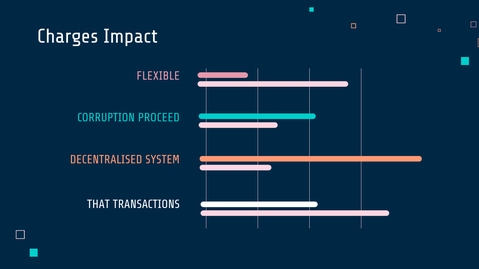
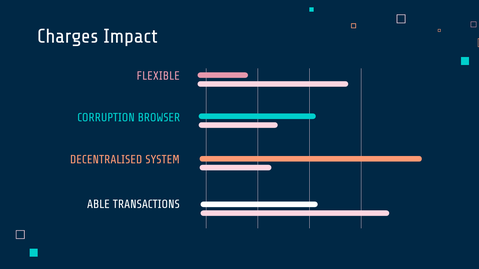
PROCEED: PROCEED -> BROWSER (159, 118)
THAT: THAT -> ABLE (98, 205)
